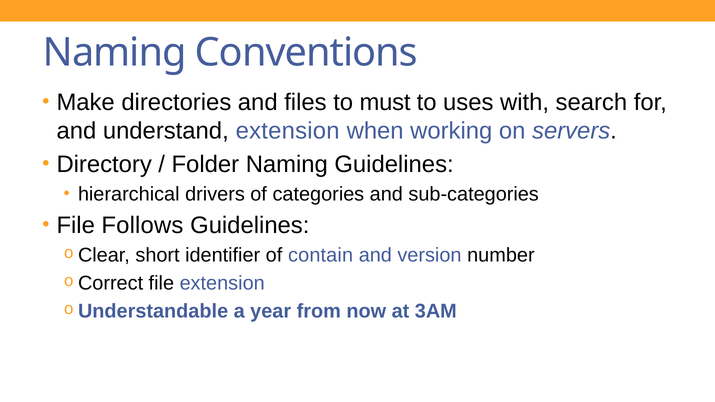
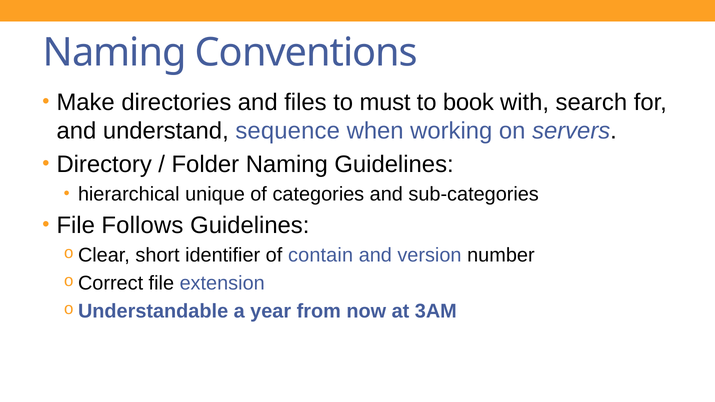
uses: uses -> book (468, 102)
understand extension: extension -> sequence (288, 131)
drivers: drivers -> unique (215, 194)
